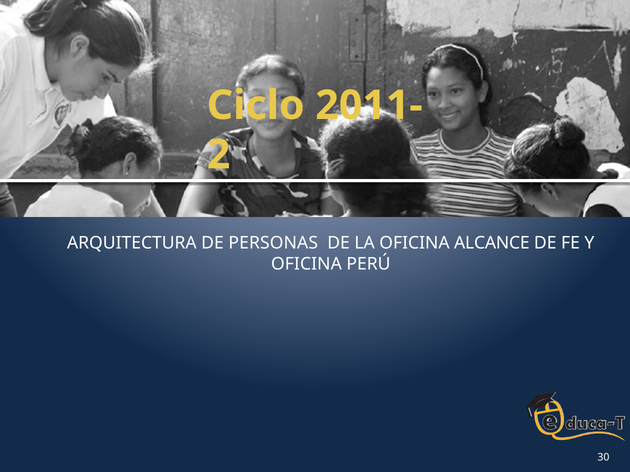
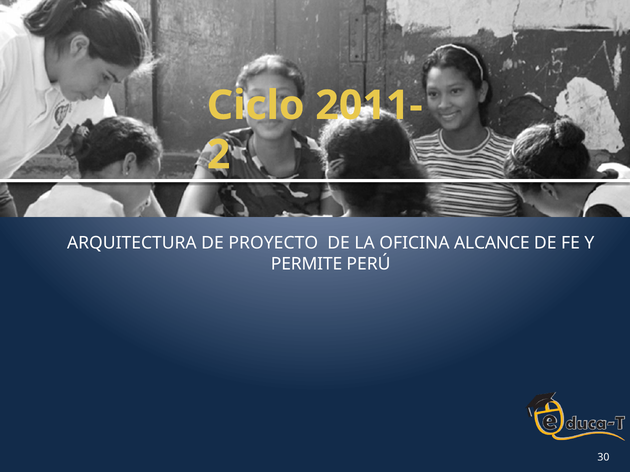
PERSONAS: PERSONAS -> PROYECTO (273, 243)
OFICINA: OFICINA -> PERMITE (307, 264)
